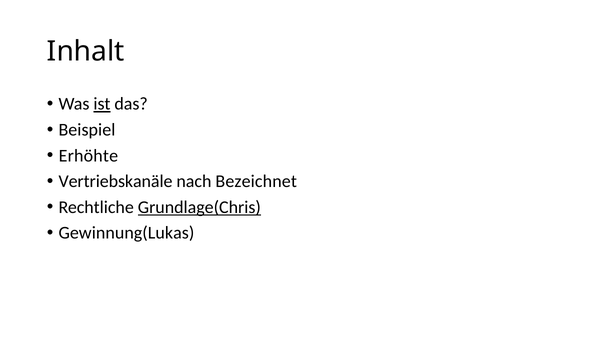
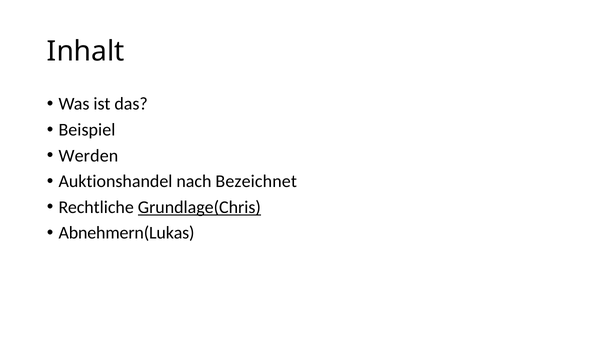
ist underline: present -> none (102, 104)
Erhöhte: Erhöhte -> Werden (88, 156)
Vertriebskanäle: Vertriebskanäle -> Auktionshandel (115, 182)
Gewinnung(Lukas: Gewinnung(Lukas -> Abnehmern(Lukas (127, 233)
